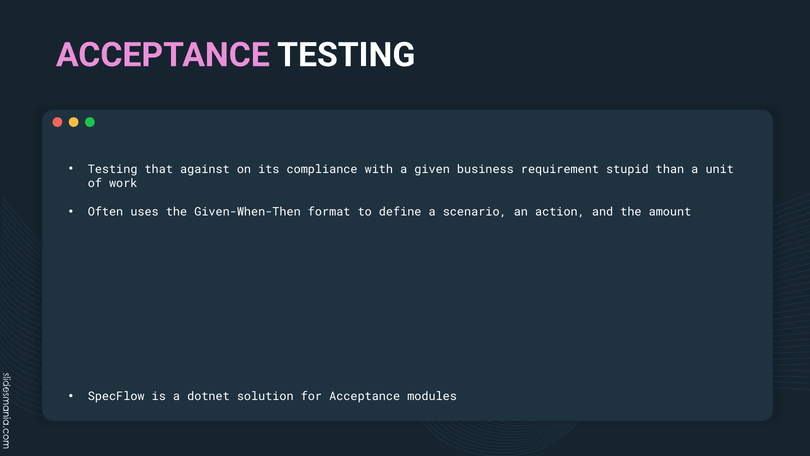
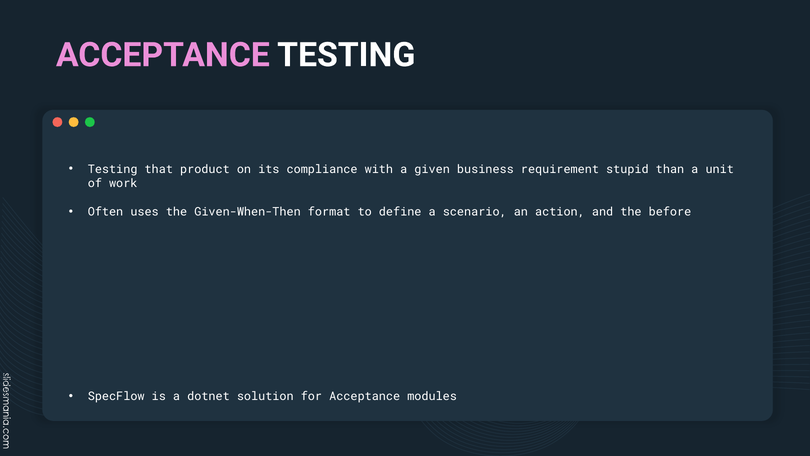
against: against -> product (205, 169)
amount: amount -> before (670, 212)
